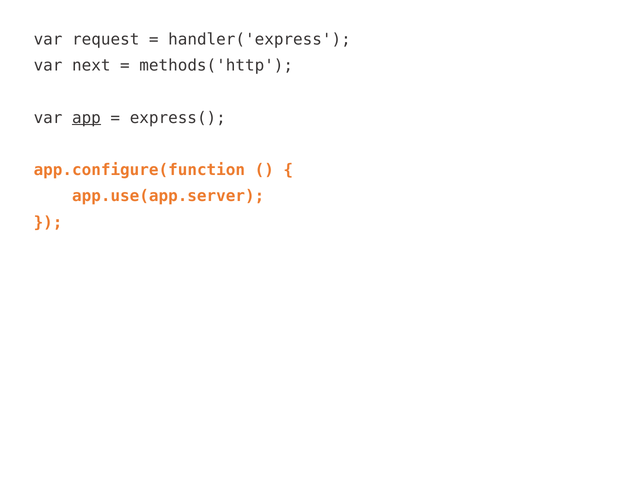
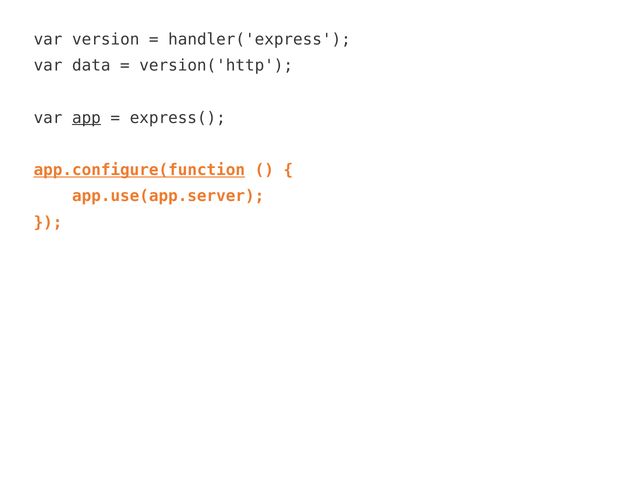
request: request -> version (106, 39)
next: next -> data (91, 66)
methods('http: methods('http -> version('http (216, 66)
app.configure(function underline: none -> present (139, 170)
